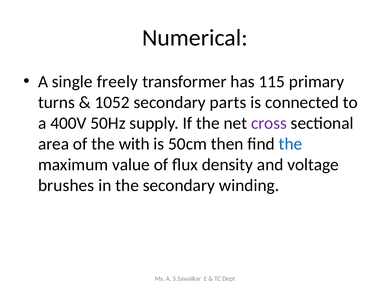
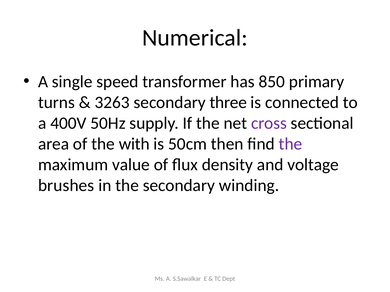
freely: freely -> speed (117, 82)
115: 115 -> 850 (272, 82)
1052: 1052 -> 3263 (112, 103)
parts: parts -> three (228, 103)
the colour: blue -> purple (290, 144)
